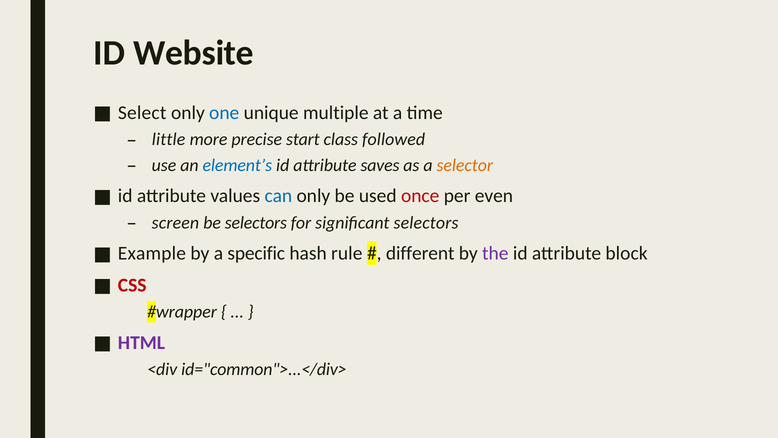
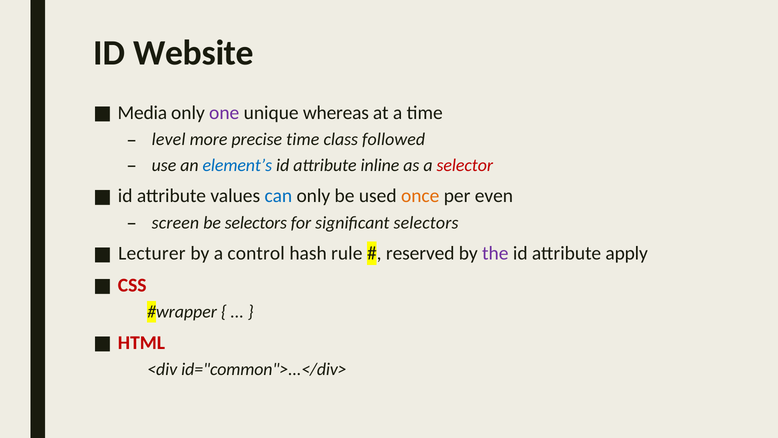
Select: Select -> Media (142, 113)
one colour: blue -> purple (224, 113)
multiple: multiple -> whereas (336, 113)
little: little -> level (169, 139)
precise start: start -> time (303, 139)
saves: saves -> inline (380, 165)
selector colour: orange -> red (465, 165)
once colour: red -> orange (420, 196)
Example: Example -> Lecturer (152, 253)
specific: specific -> control (256, 253)
different: different -> reserved (420, 253)
block: block -> apply (627, 253)
HTML colour: purple -> red (141, 342)
